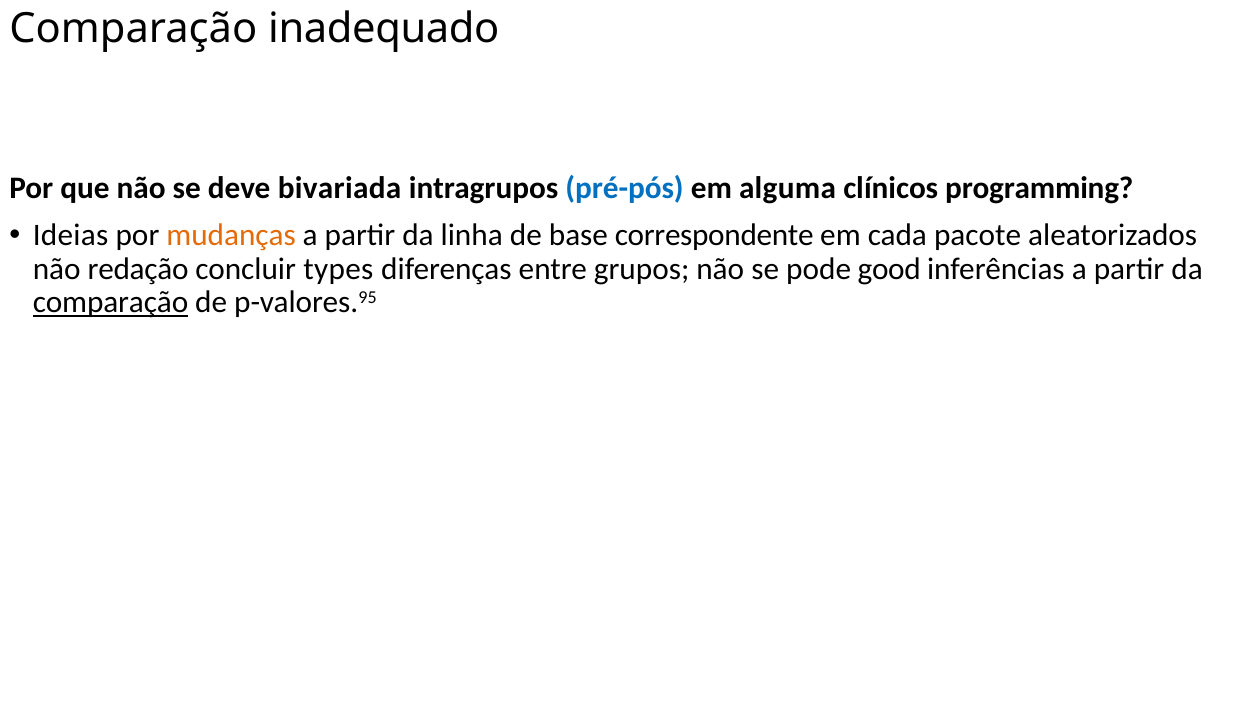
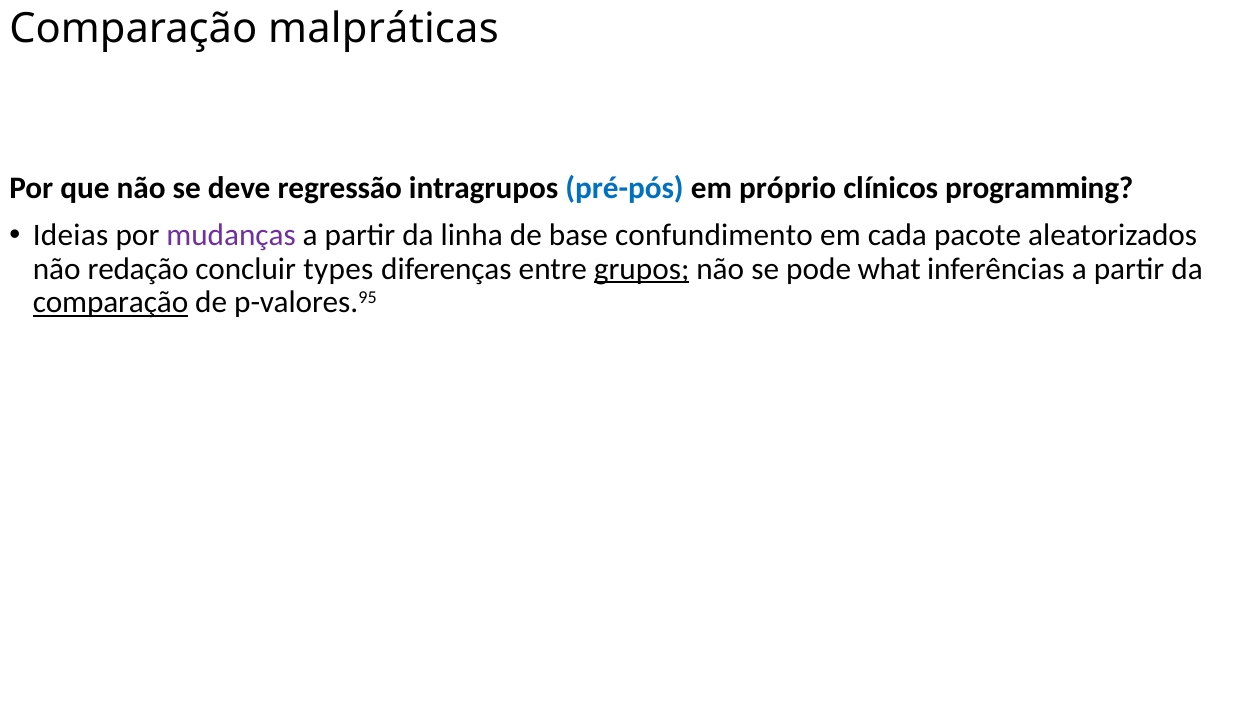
inadequado: inadequado -> malpráticas (383, 29)
bivariada: bivariada -> regressão (340, 188)
alguma: alguma -> próprio (788, 188)
mudanças colour: orange -> purple (231, 235)
correspondente: correspondente -> confundimento (714, 235)
grupos underline: none -> present (642, 269)
good: good -> what (889, 269)
